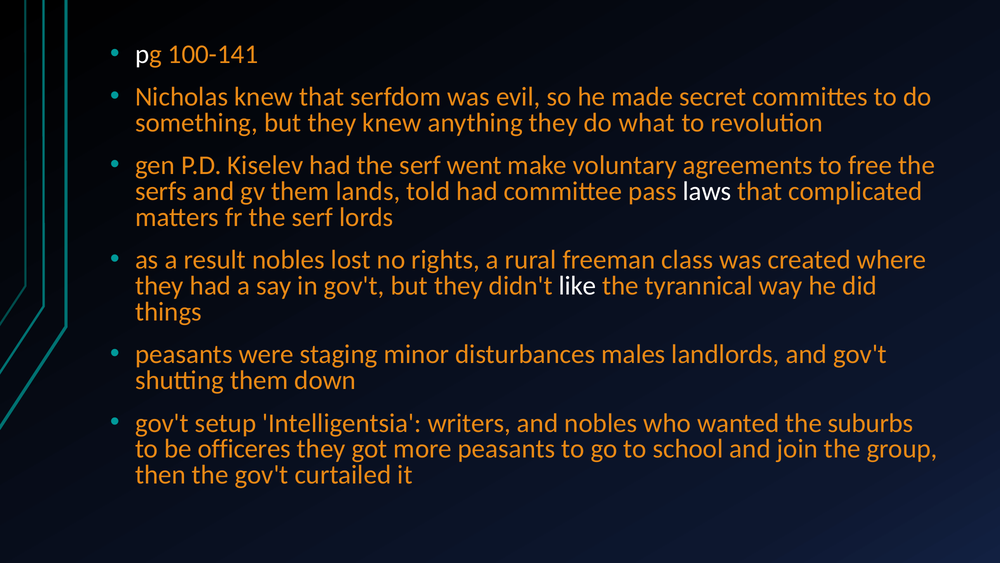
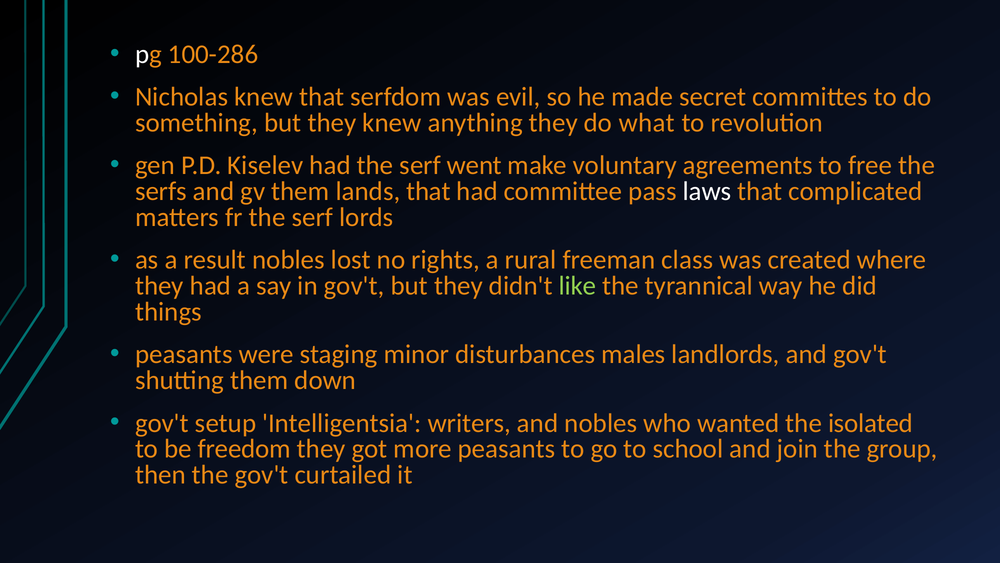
100-141: 100-141 -> 100-286 (213, 54)
lands told: told -> that (429, 191)
like colour: white -> light green (577, 286)
suburbs: suburbs -> isolated (870, 423)
officeres: officeres -> freedom (244, 449)
